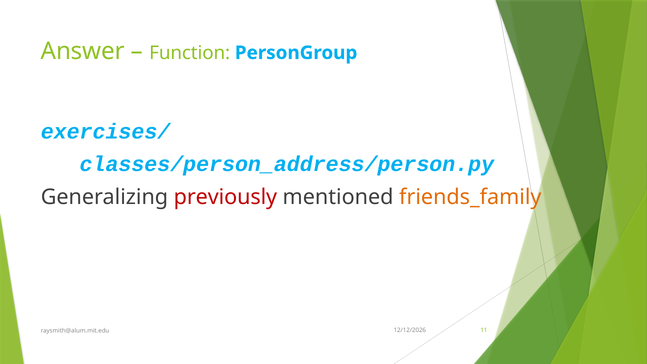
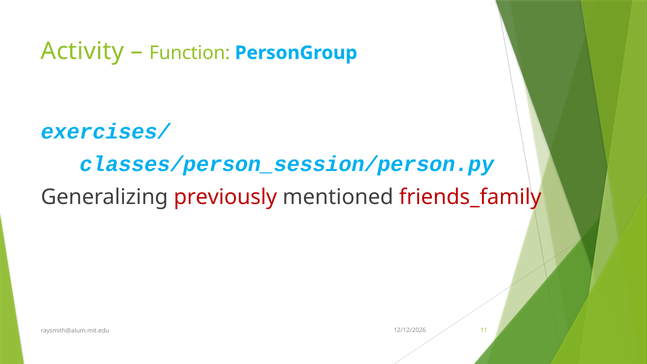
Answer: Answer -> Activity (83, 51)
classes/person_address/person.py: classes/person_address/person.py -> classes/person_session/person.py (287, 164)
friends_family colour: orange -> red (470, 197)
